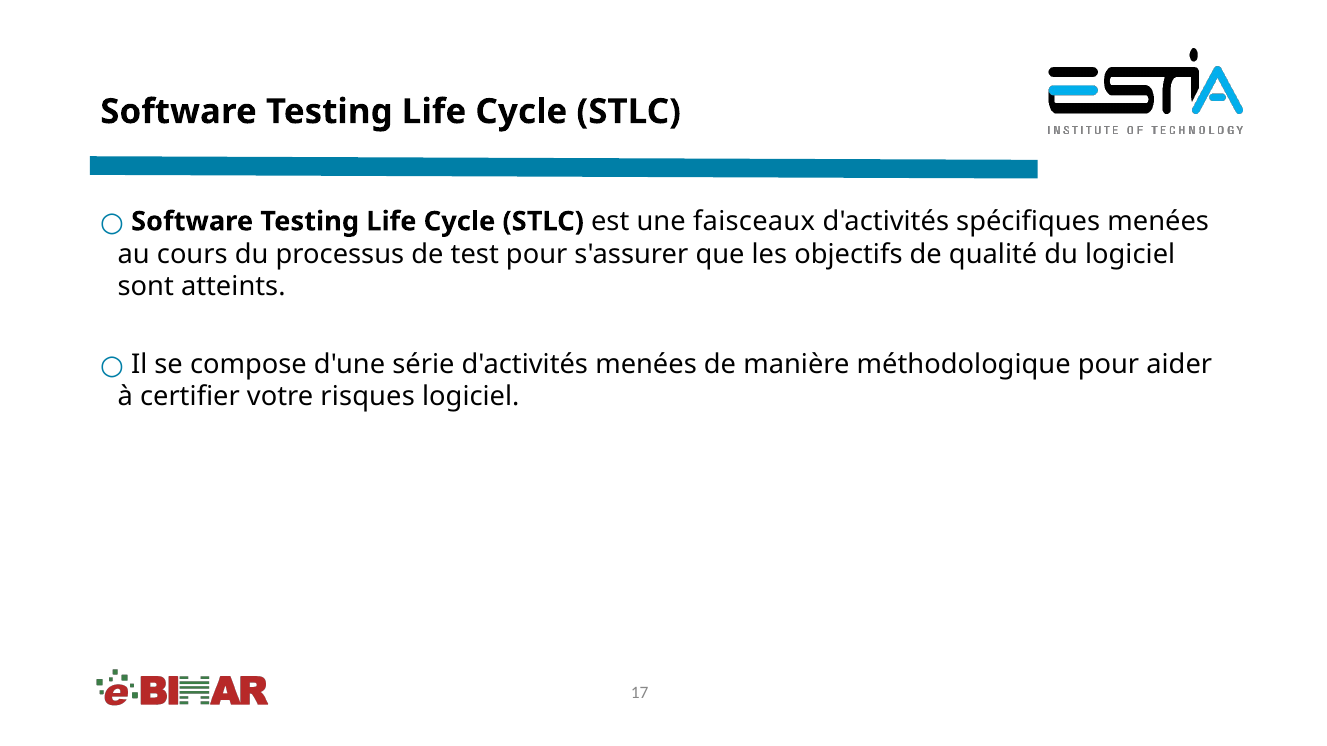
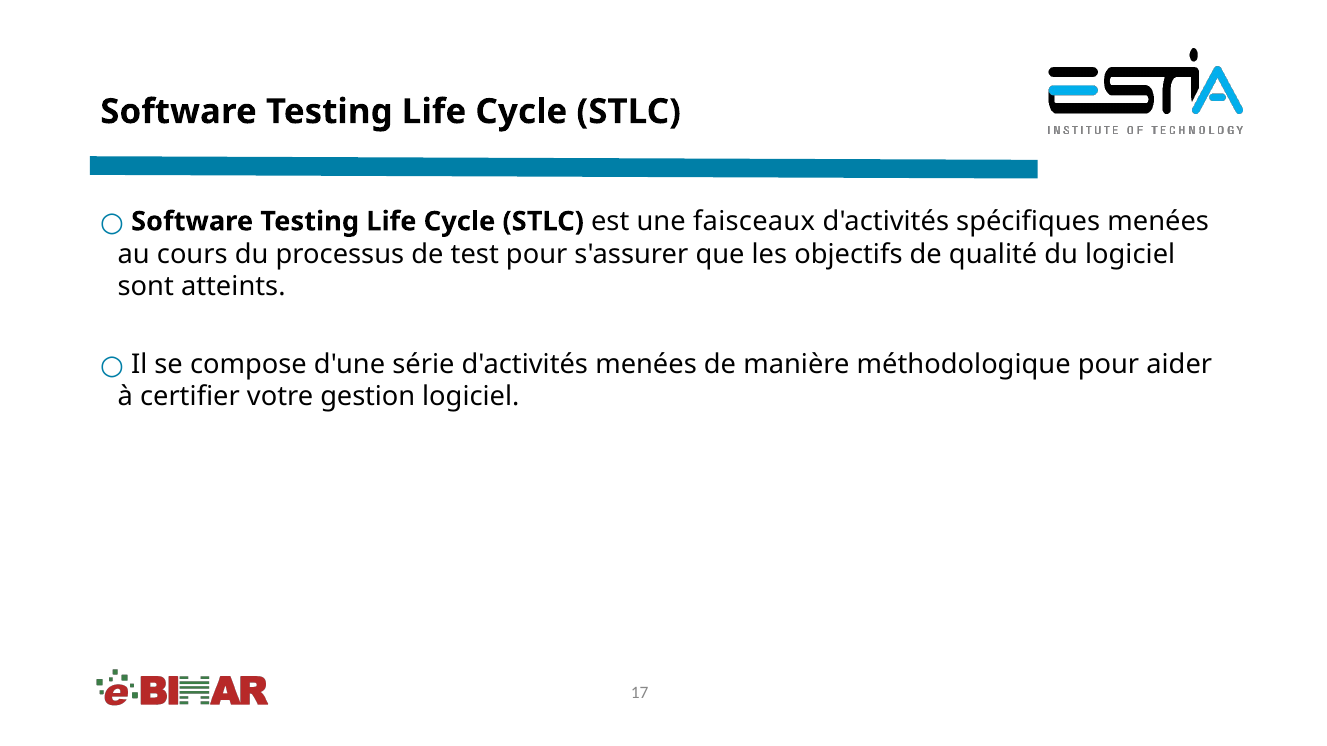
risques: risques -> gestion (368, 397)
